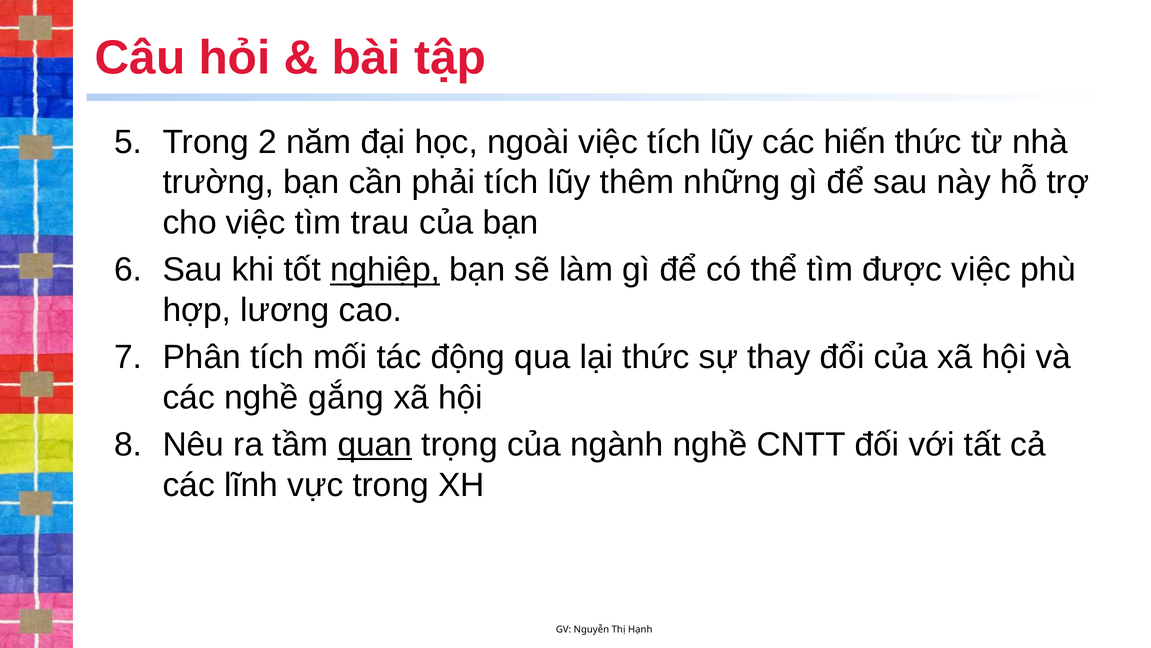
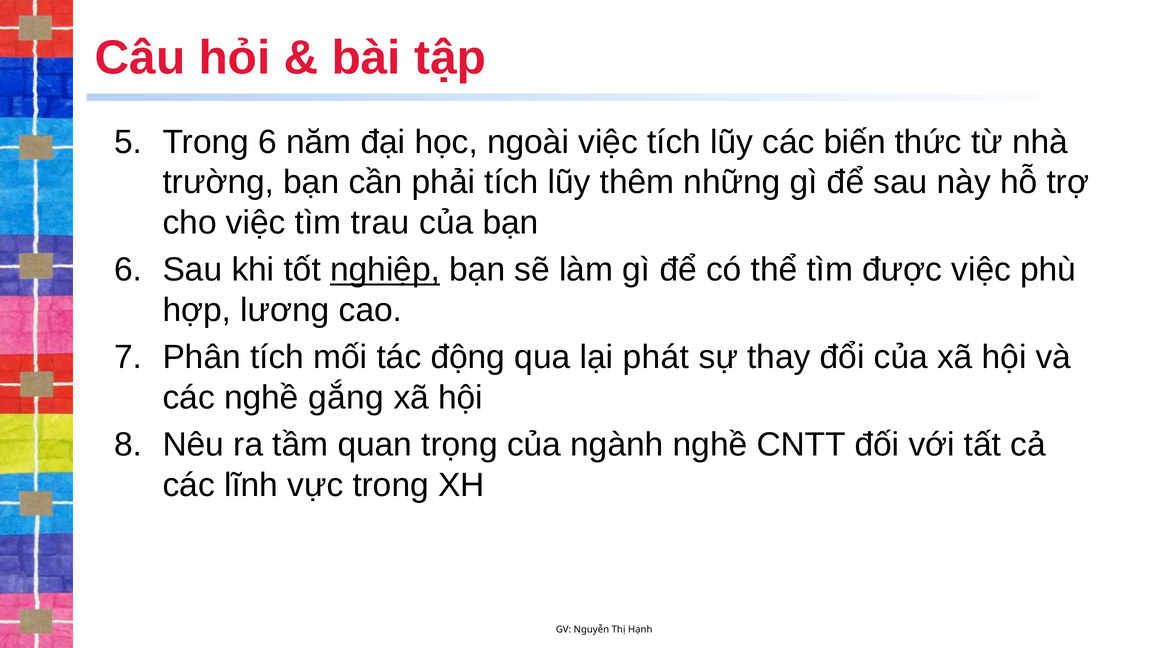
Trong 2: 2 -> 6 (267, 142)
hiến: hiến -> biến (855, 142)
lại thức: thức -> phát (656, 357)
quan underline: present -> none (375, 444)
